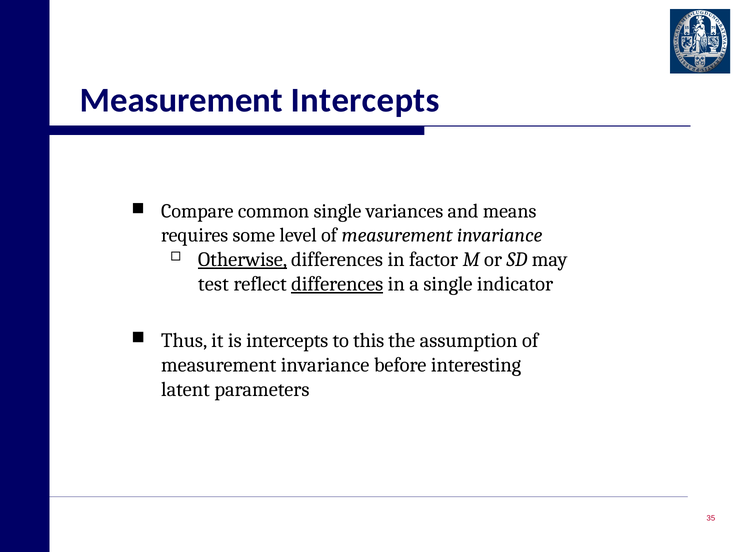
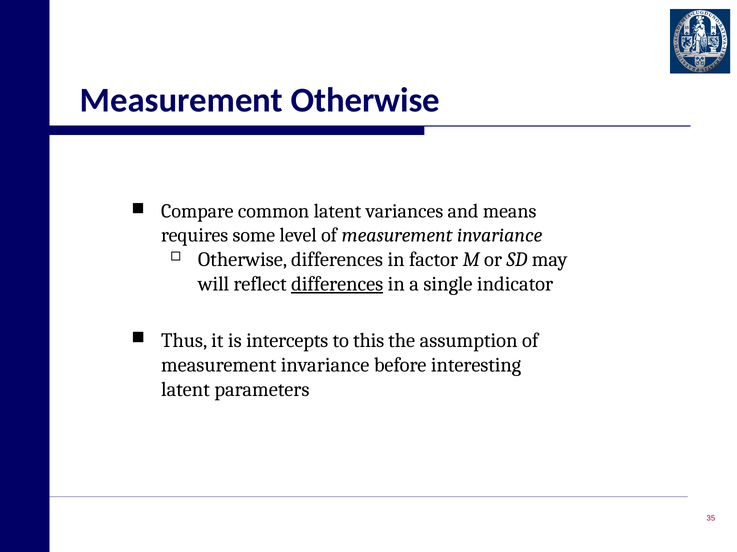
Measurement Intercepts: Intercepts -> Otherwise (365, 100)
common single: single -> latent (337, 211)
Otherwise underline: present -> none (243, 260)
test: test -> will (214, 284)
